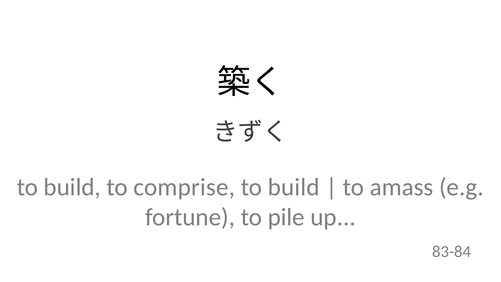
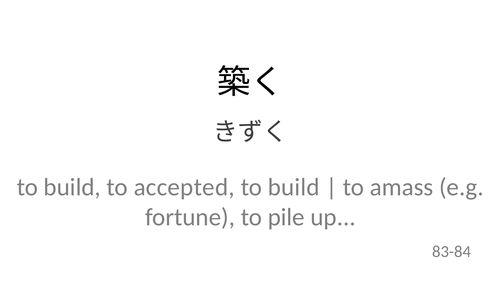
comprise: comprise -> accepted (184, 187)
